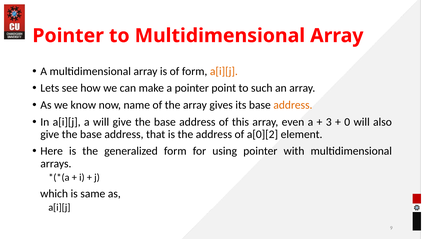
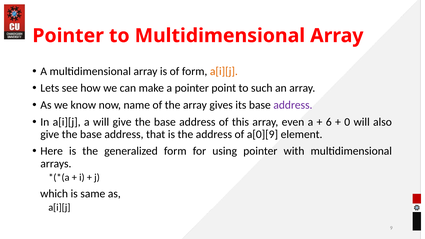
address colour: orange -> purple (293, 105)
3: 3 -> 6 (329, 122)
a[0][2: a[0][2 -> a[0][9 (262, 134)
